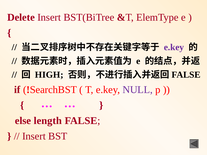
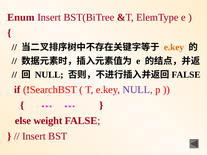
Delete: Delete -> Enum (21, 17)
e.key colour: purple -> orange (174, 47)
HIGH: HIGH -> NULL (49, 75)
length: length -> weight (48, 121)
